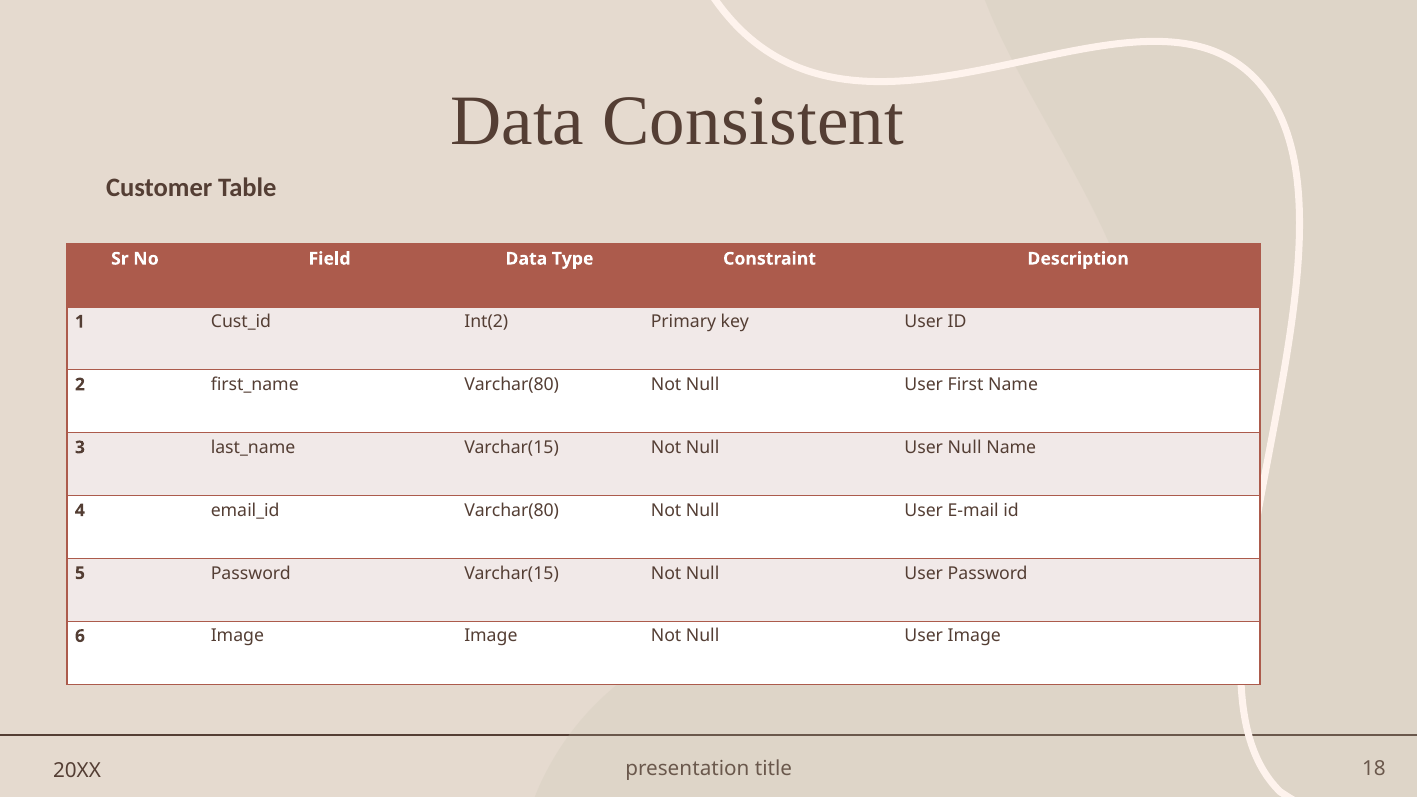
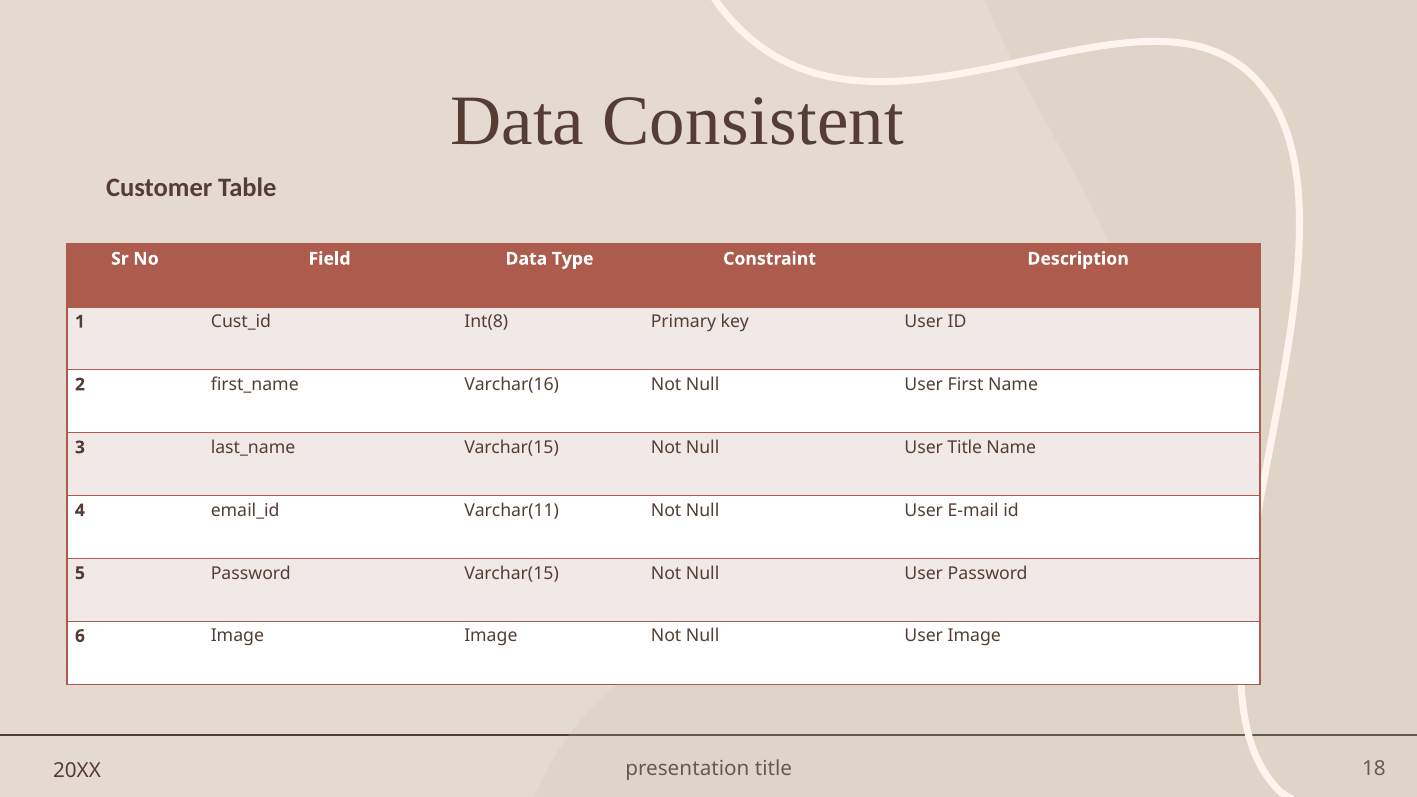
Int(2: Int(2 -> Int(8 (486, 322)
Varchar(80: Varchar(80 -> Varchar(16 (512, 385)
User Null: Null -> Title (965, 447)
Varchar(80: Varchar(80 -> Varchar(11 (512, 510)
